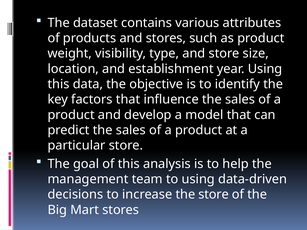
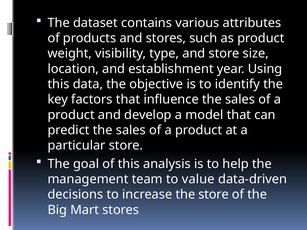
to using: using -> value (198, 179)
